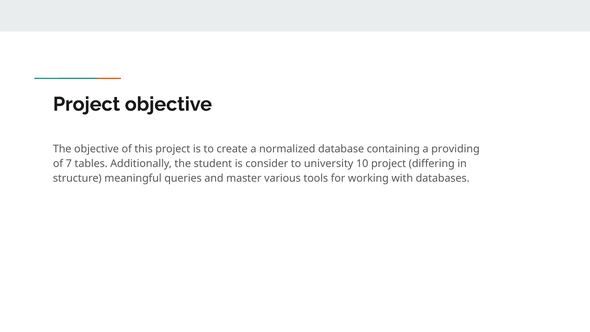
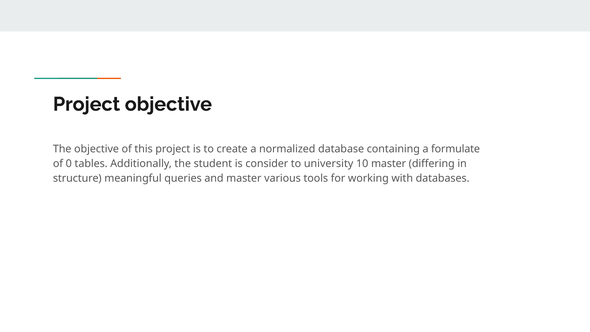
providing: providing -> formulate (456, 149)
7: 7 -> 0 (69, 164)
10 project: project -> master (389, 164)
